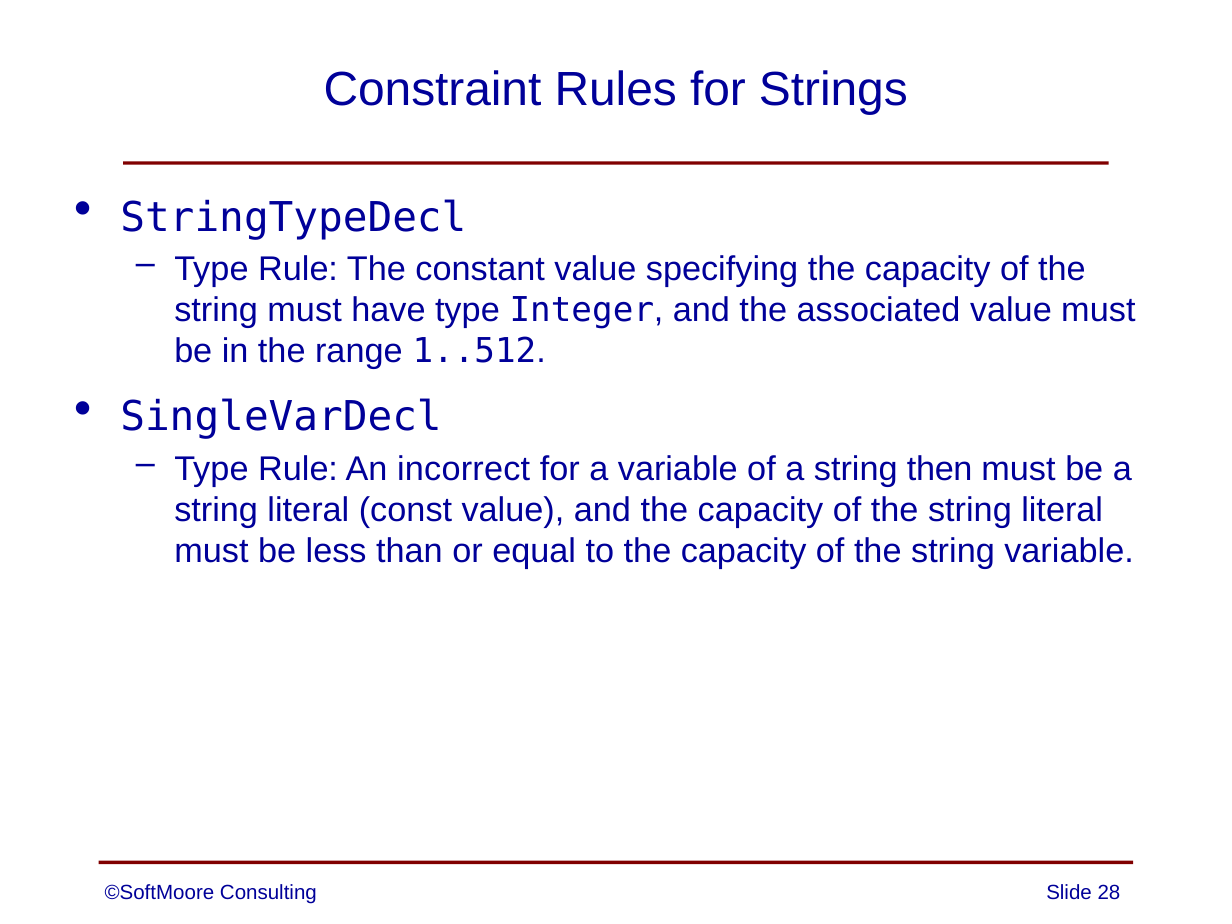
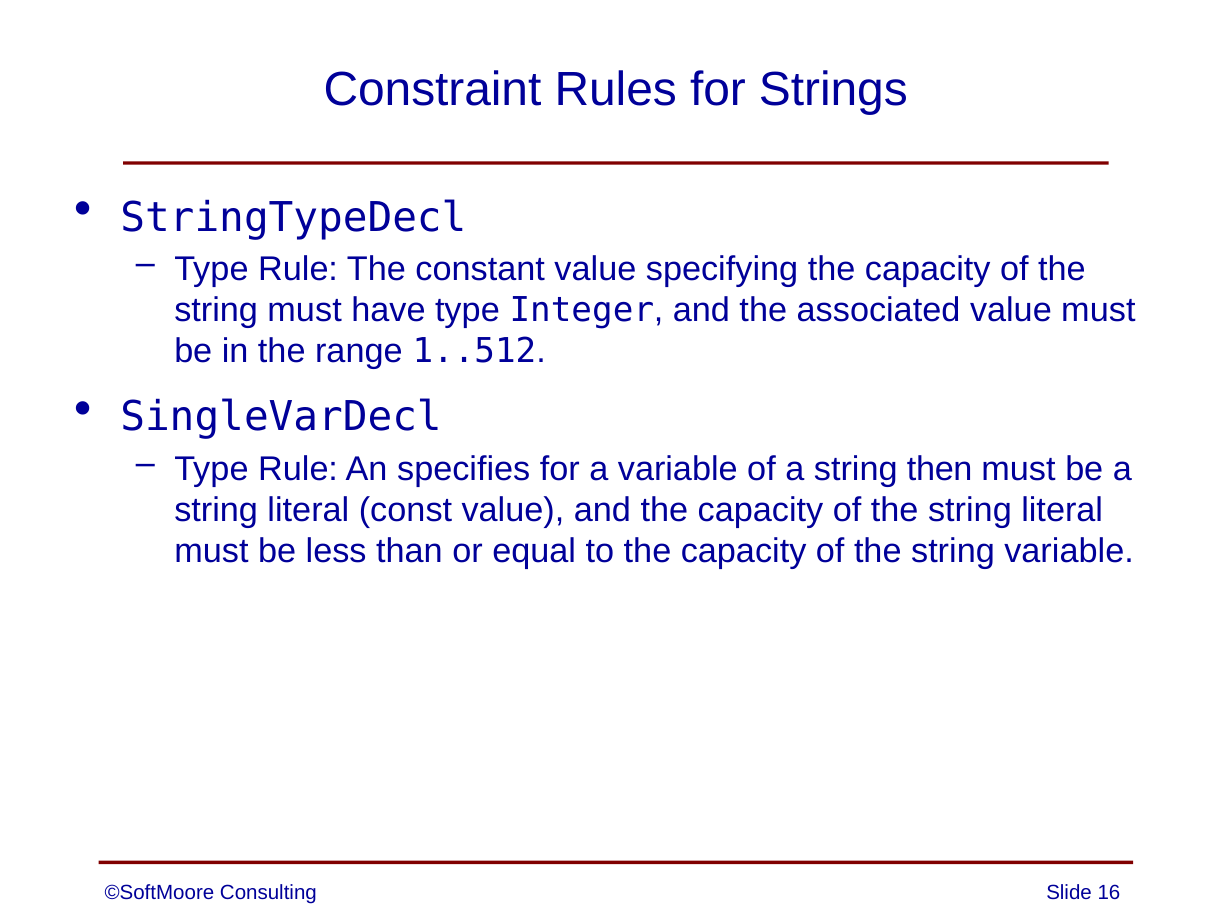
incorrect: incorrect -> specifies (464, 469)
28: 28 -> 16 (1109, 893)
